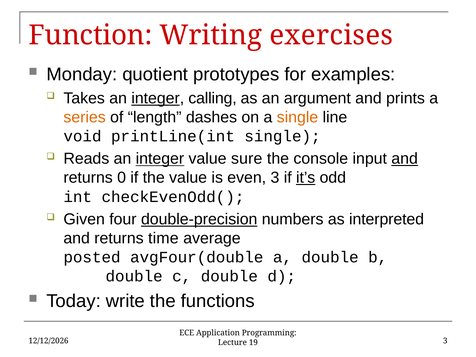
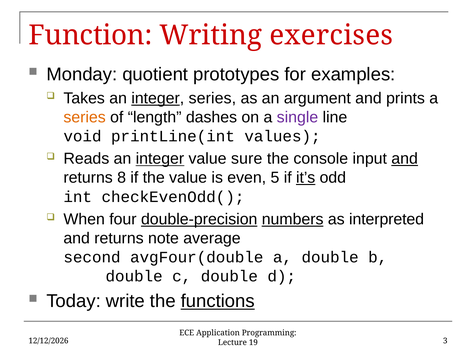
integer calling: calling -> series (212, 98)
single colour: orange -> purple (297, 117)
printLine(int single: single -> values (282, 136)
0: 0 -> 8 (122, 178)
even 3: 3 -> 5 (275, 178)
Given: Given -> When (84, 219)
numbers underline: none -> present (293, 219)
time: time -> note (163, 238)
posted: posted -> second (92, 257)
functions underline: none -> present (218, 301)
